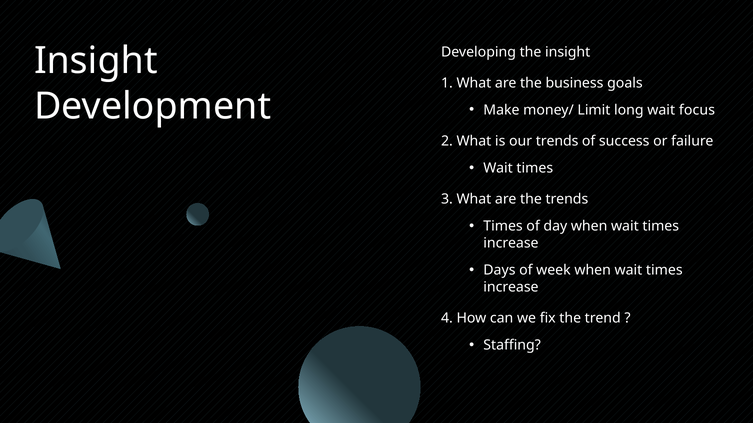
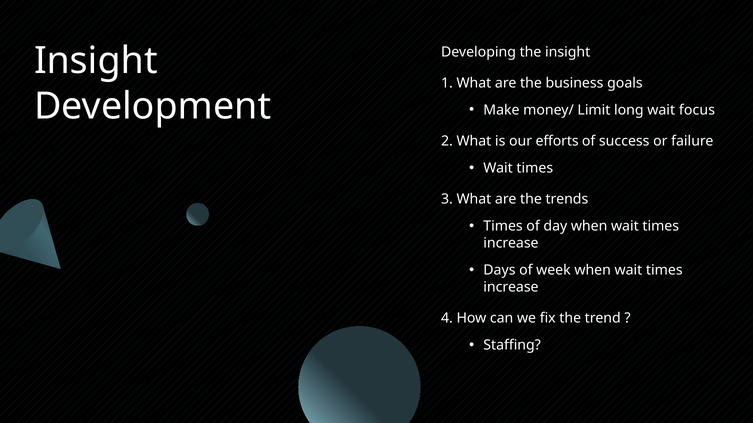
our trends: trends -> efforts (557, 141)
